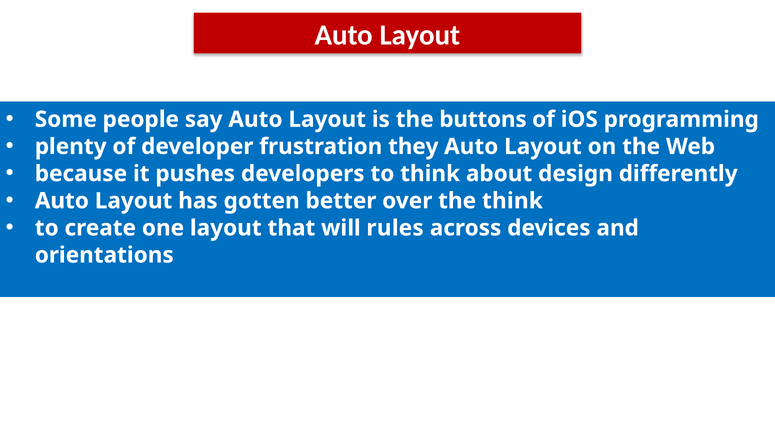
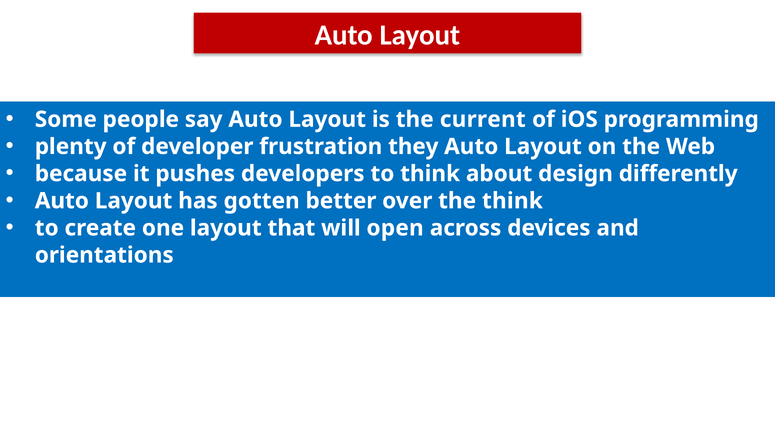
buttons: buttons -> current (483, 119)
rules: rules -> open (395, 228)
